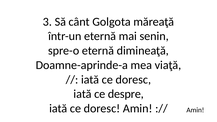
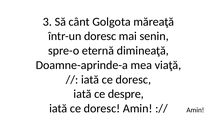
într-un eternă: eternă -> doresc (100, 36)
